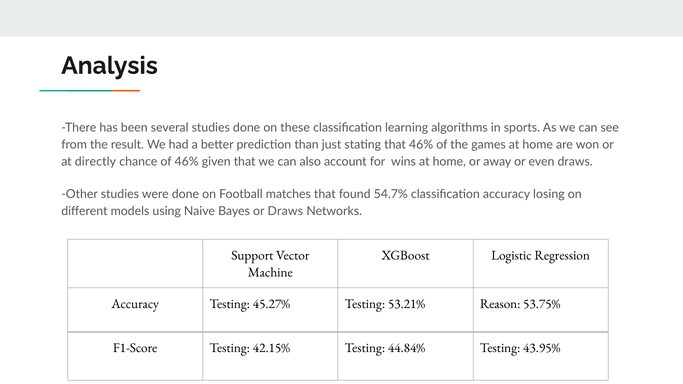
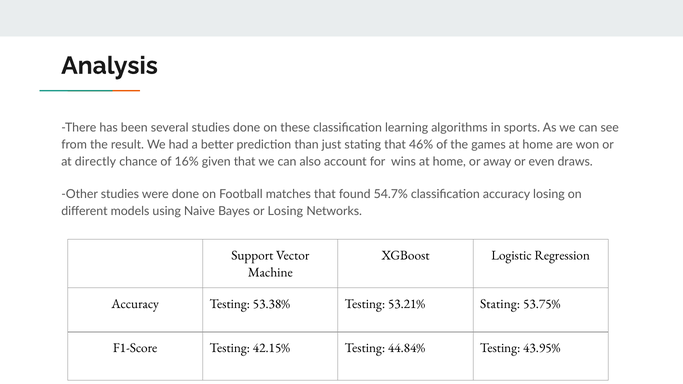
of 46%: 46% -> 16% (187, 162)
or Draws: Draws -> Losing (285, 211)
45.27%: 45.27% -> 53.38% (271, 304)
53.21% Reason: Reason -> Stating (500, 304)
